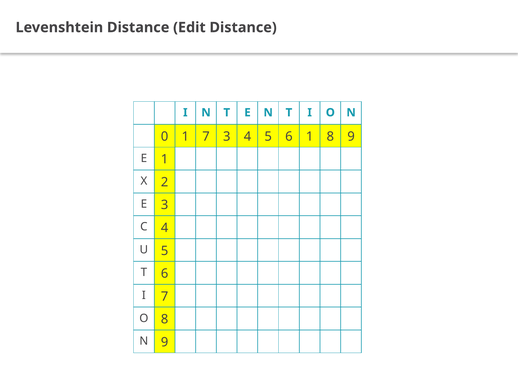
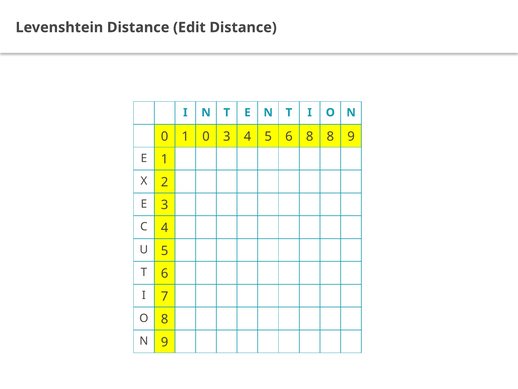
1 7: 7 -> 0 (206, 136)
6 1: 1 -> 8 (310, 136)
